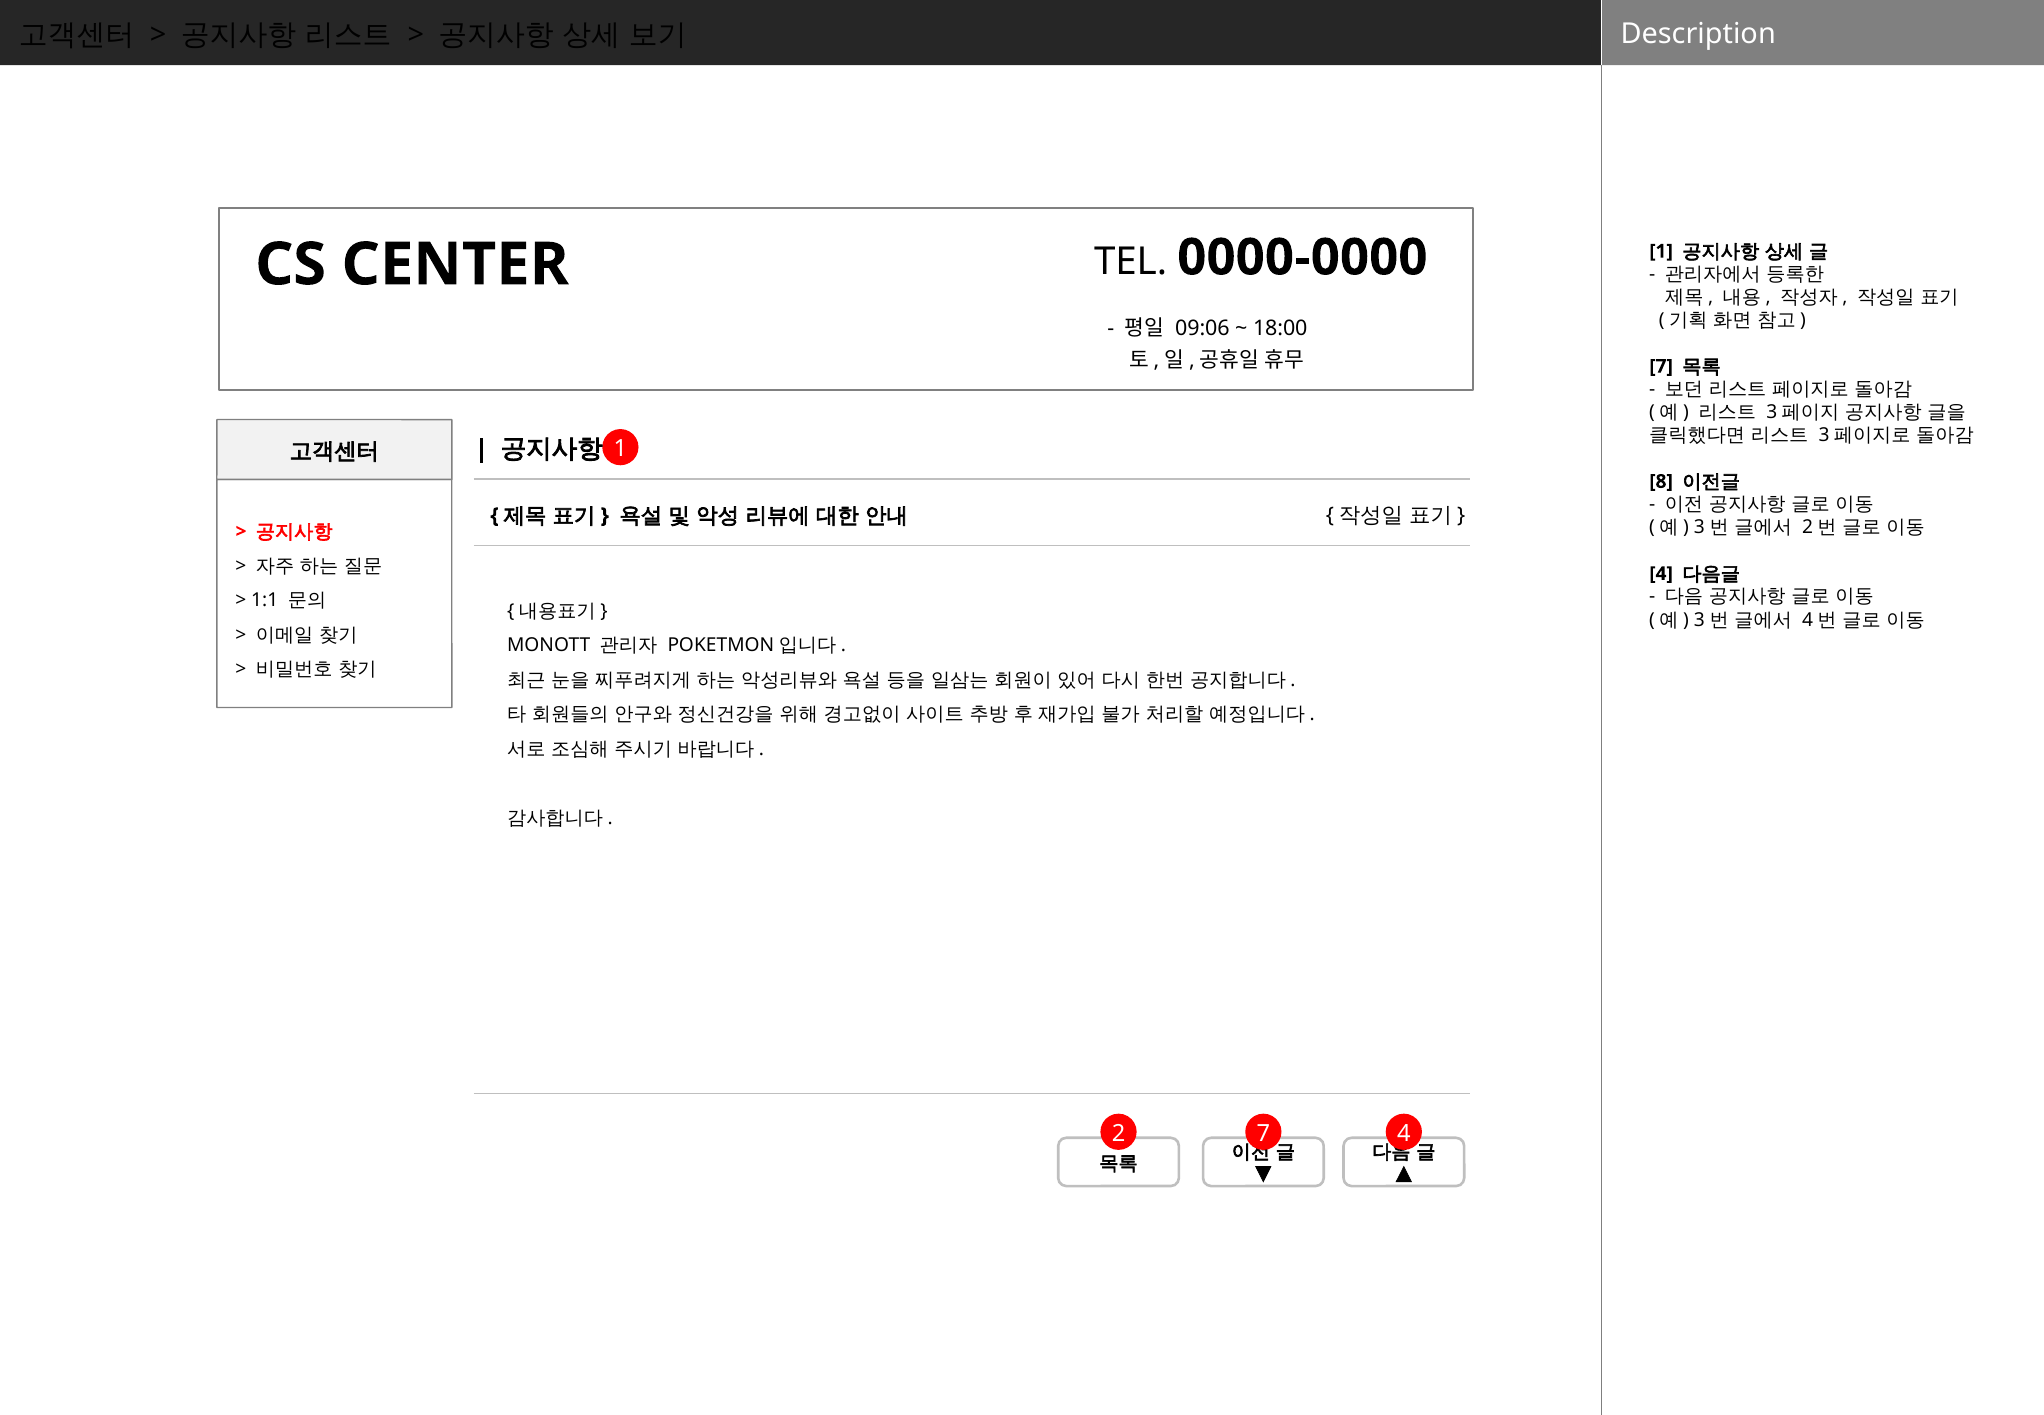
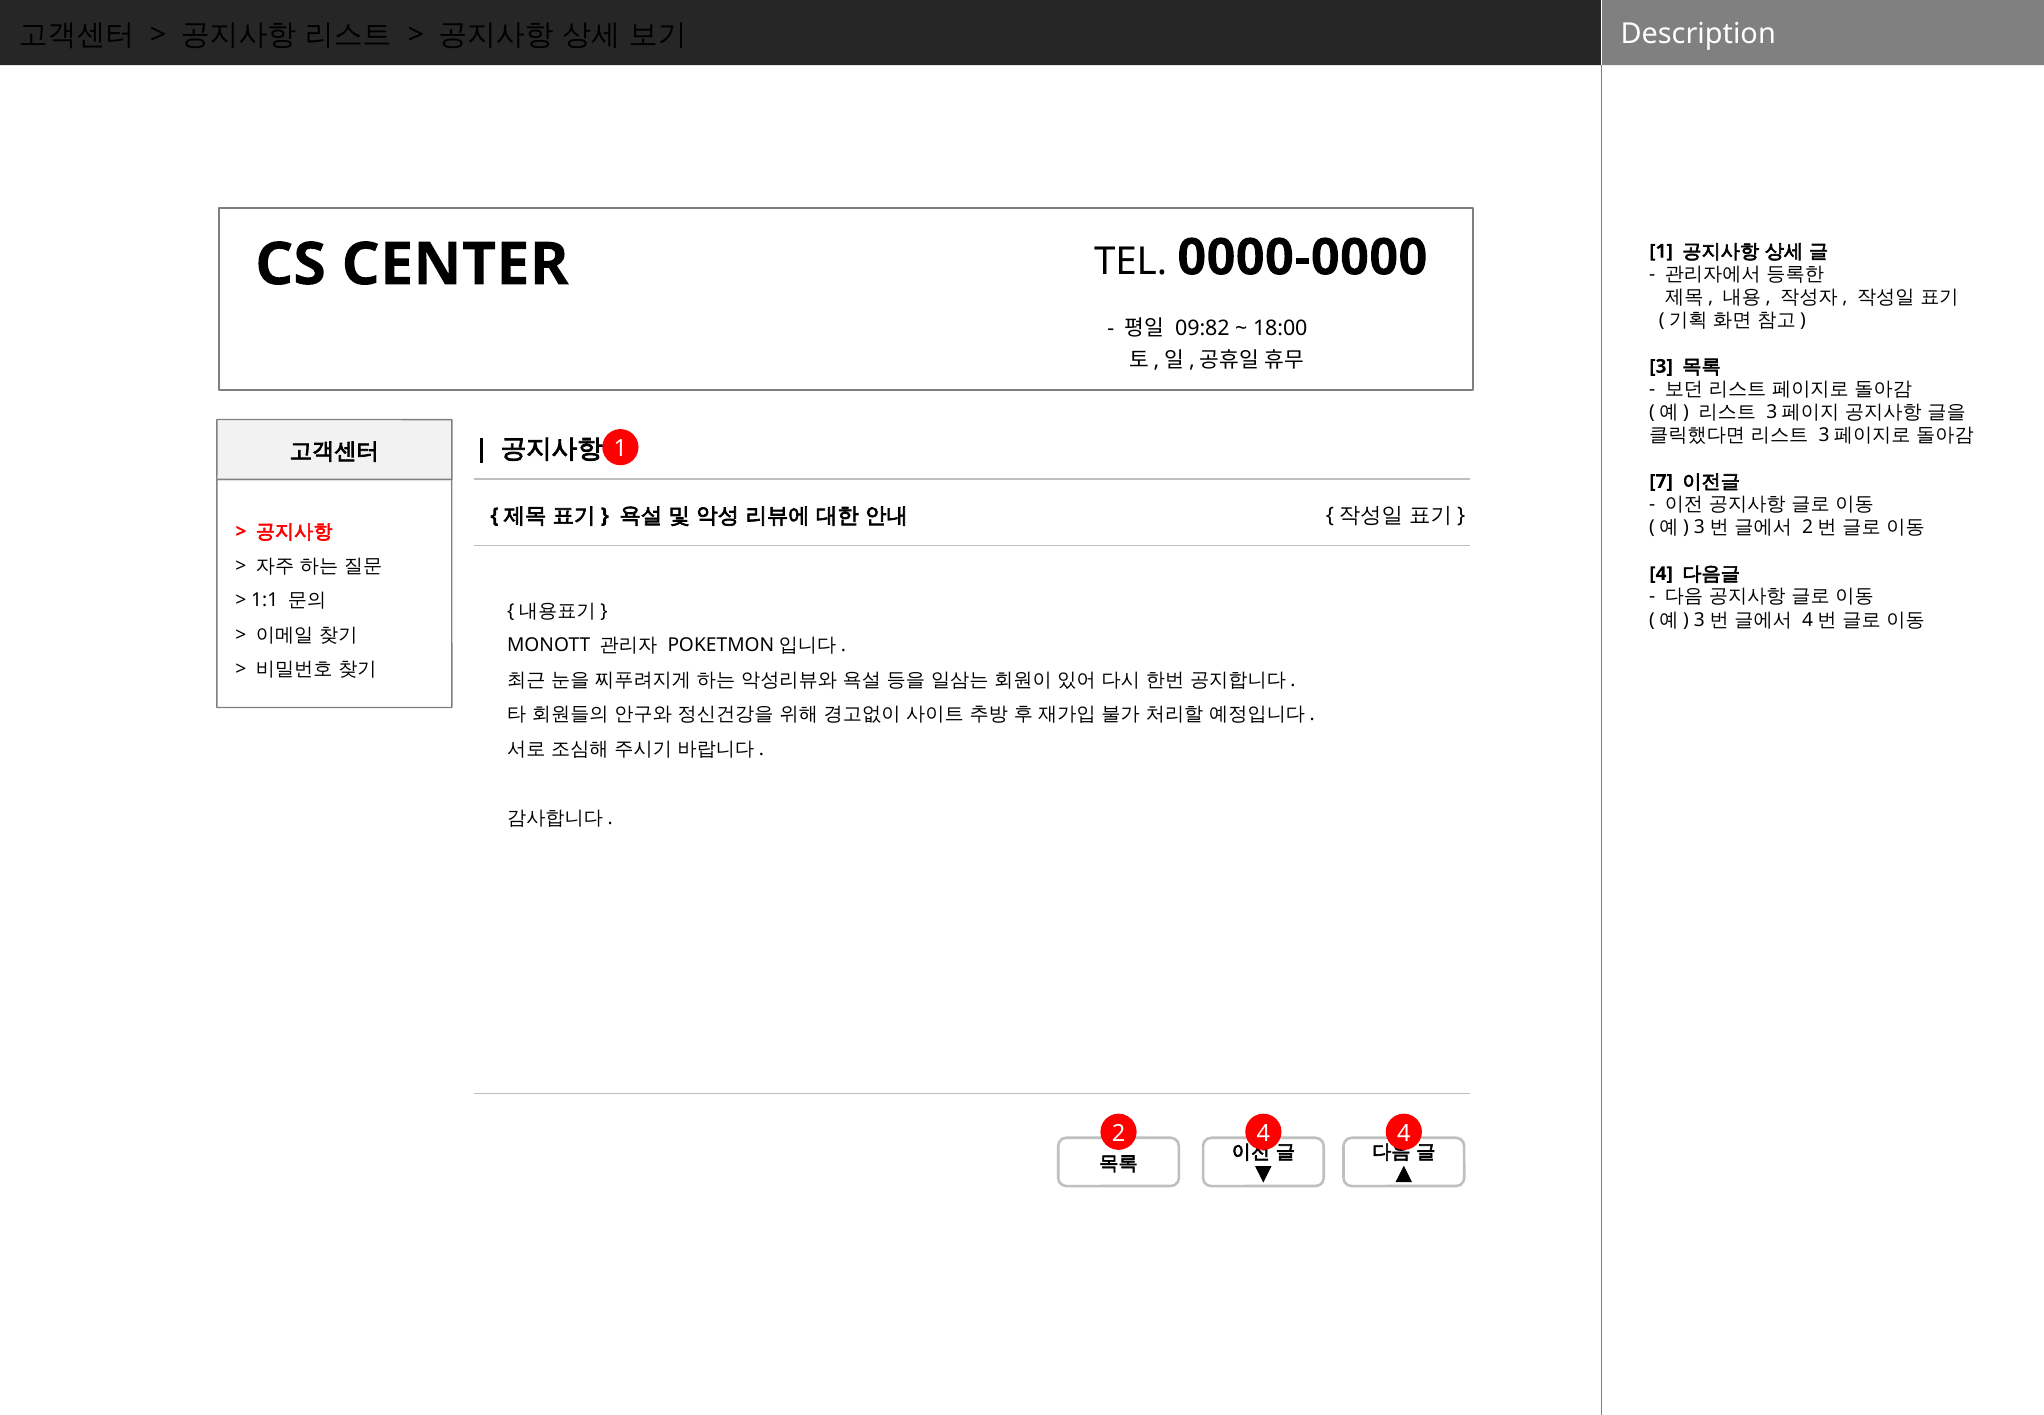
09:06: 09:06 -> 09:82 (1202, 329)
7: 7 -> 3 (1661, 366)
8: 8 -> 7 (1661, 482)
2 7: 7 -> 4 (1263, 1133)
